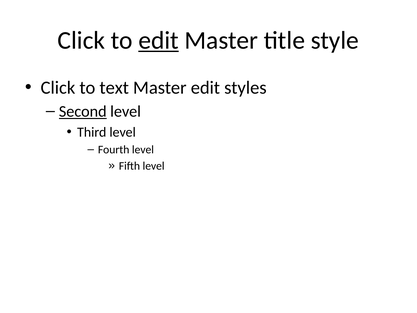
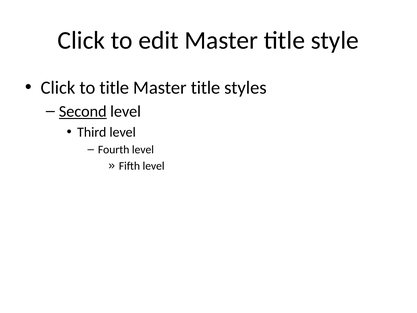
edit underline: present -> none (159, 40)
to text: text -> title (114, 87)
edit: edit -> title (205, 87)
